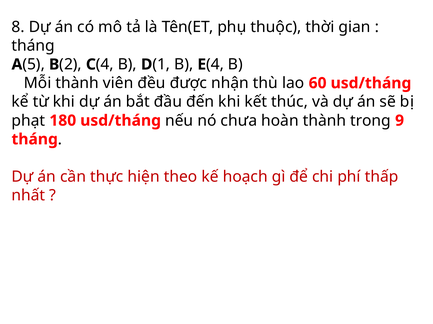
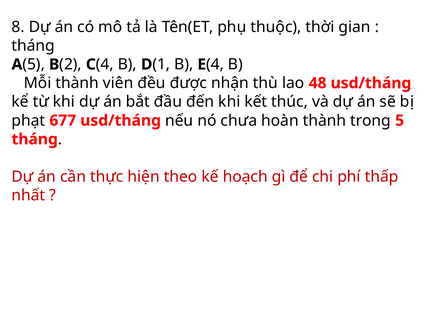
60: 60 -> 48 (318, 83)
180: 180 -> 677 (63, 121)
trong 9: 9 -> 5 (400, 121)
